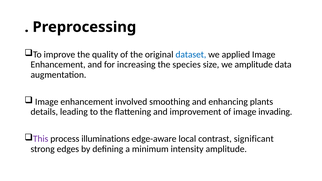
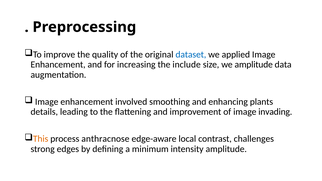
species: species -> include (187, 65)
This colour: purple -> orange (41, 139)
illuminations: illuminations -> anthracnose (105, 139)
significant: significant -> challenges (254, 139)
